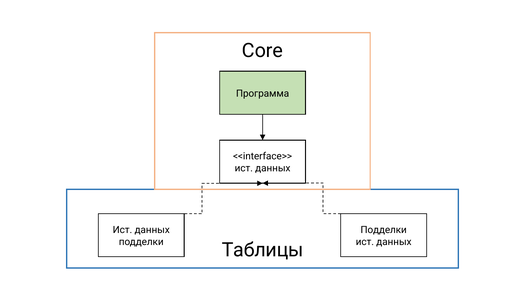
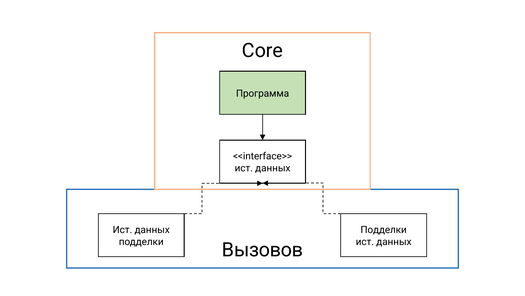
Таблицы: Таблицы -> Вызовов (263, 249)
